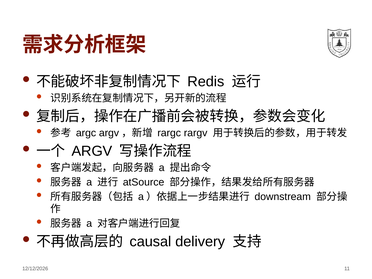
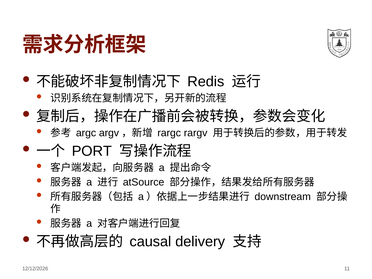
ARGV: ARGV -> PORT (92, 151)
